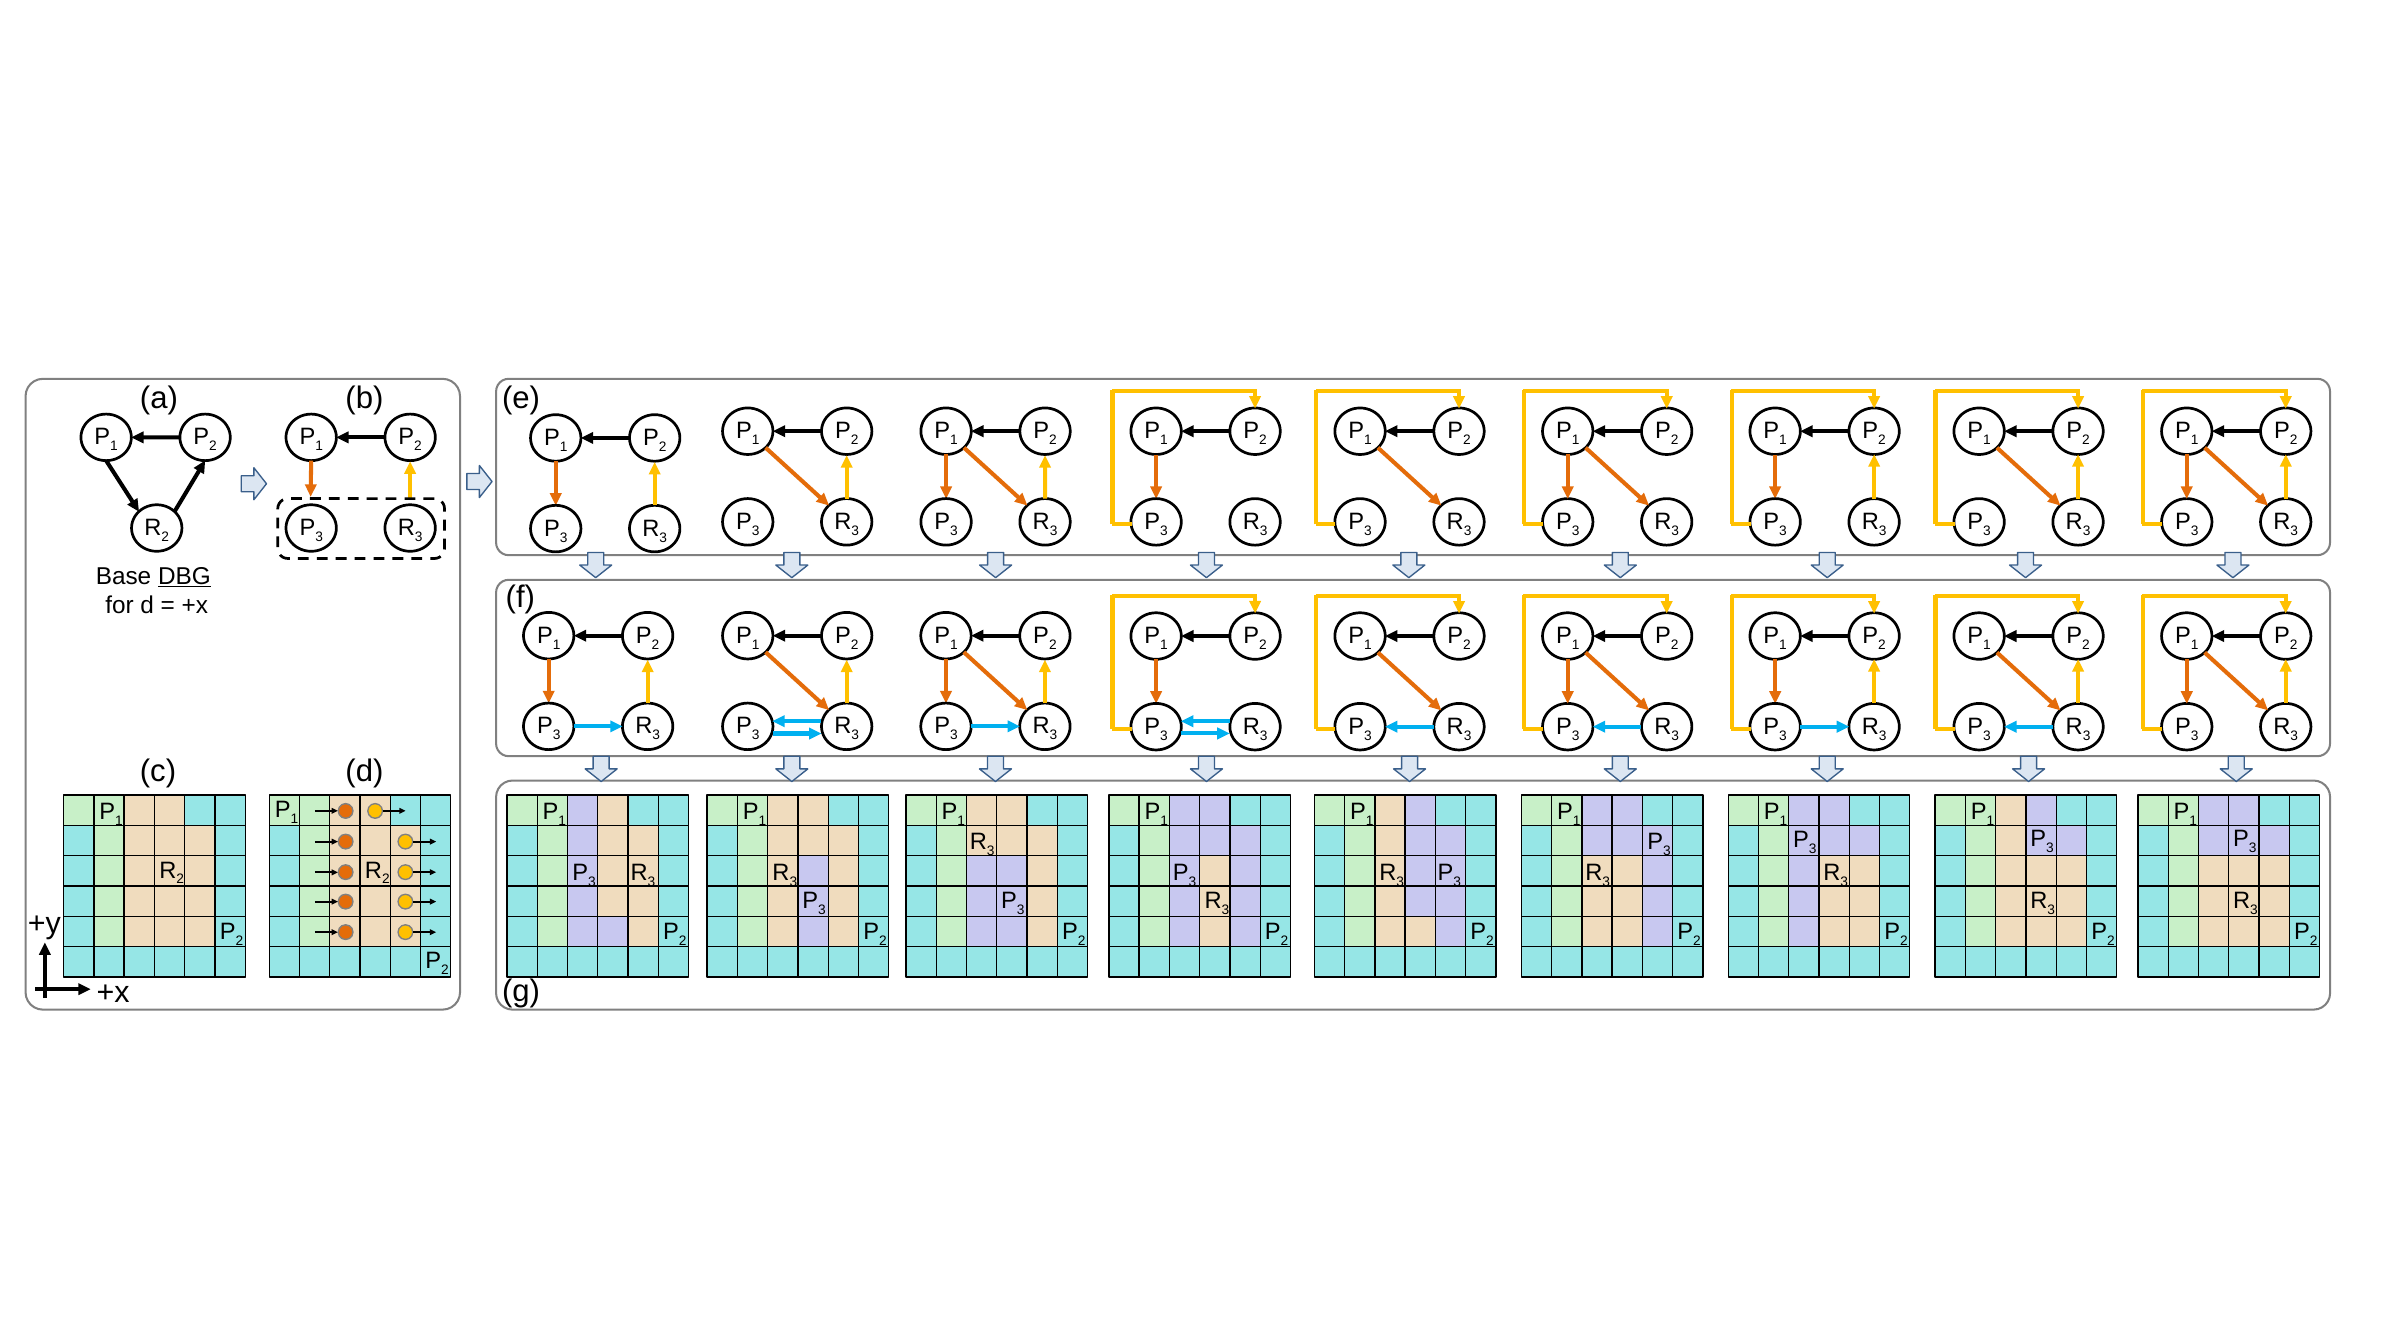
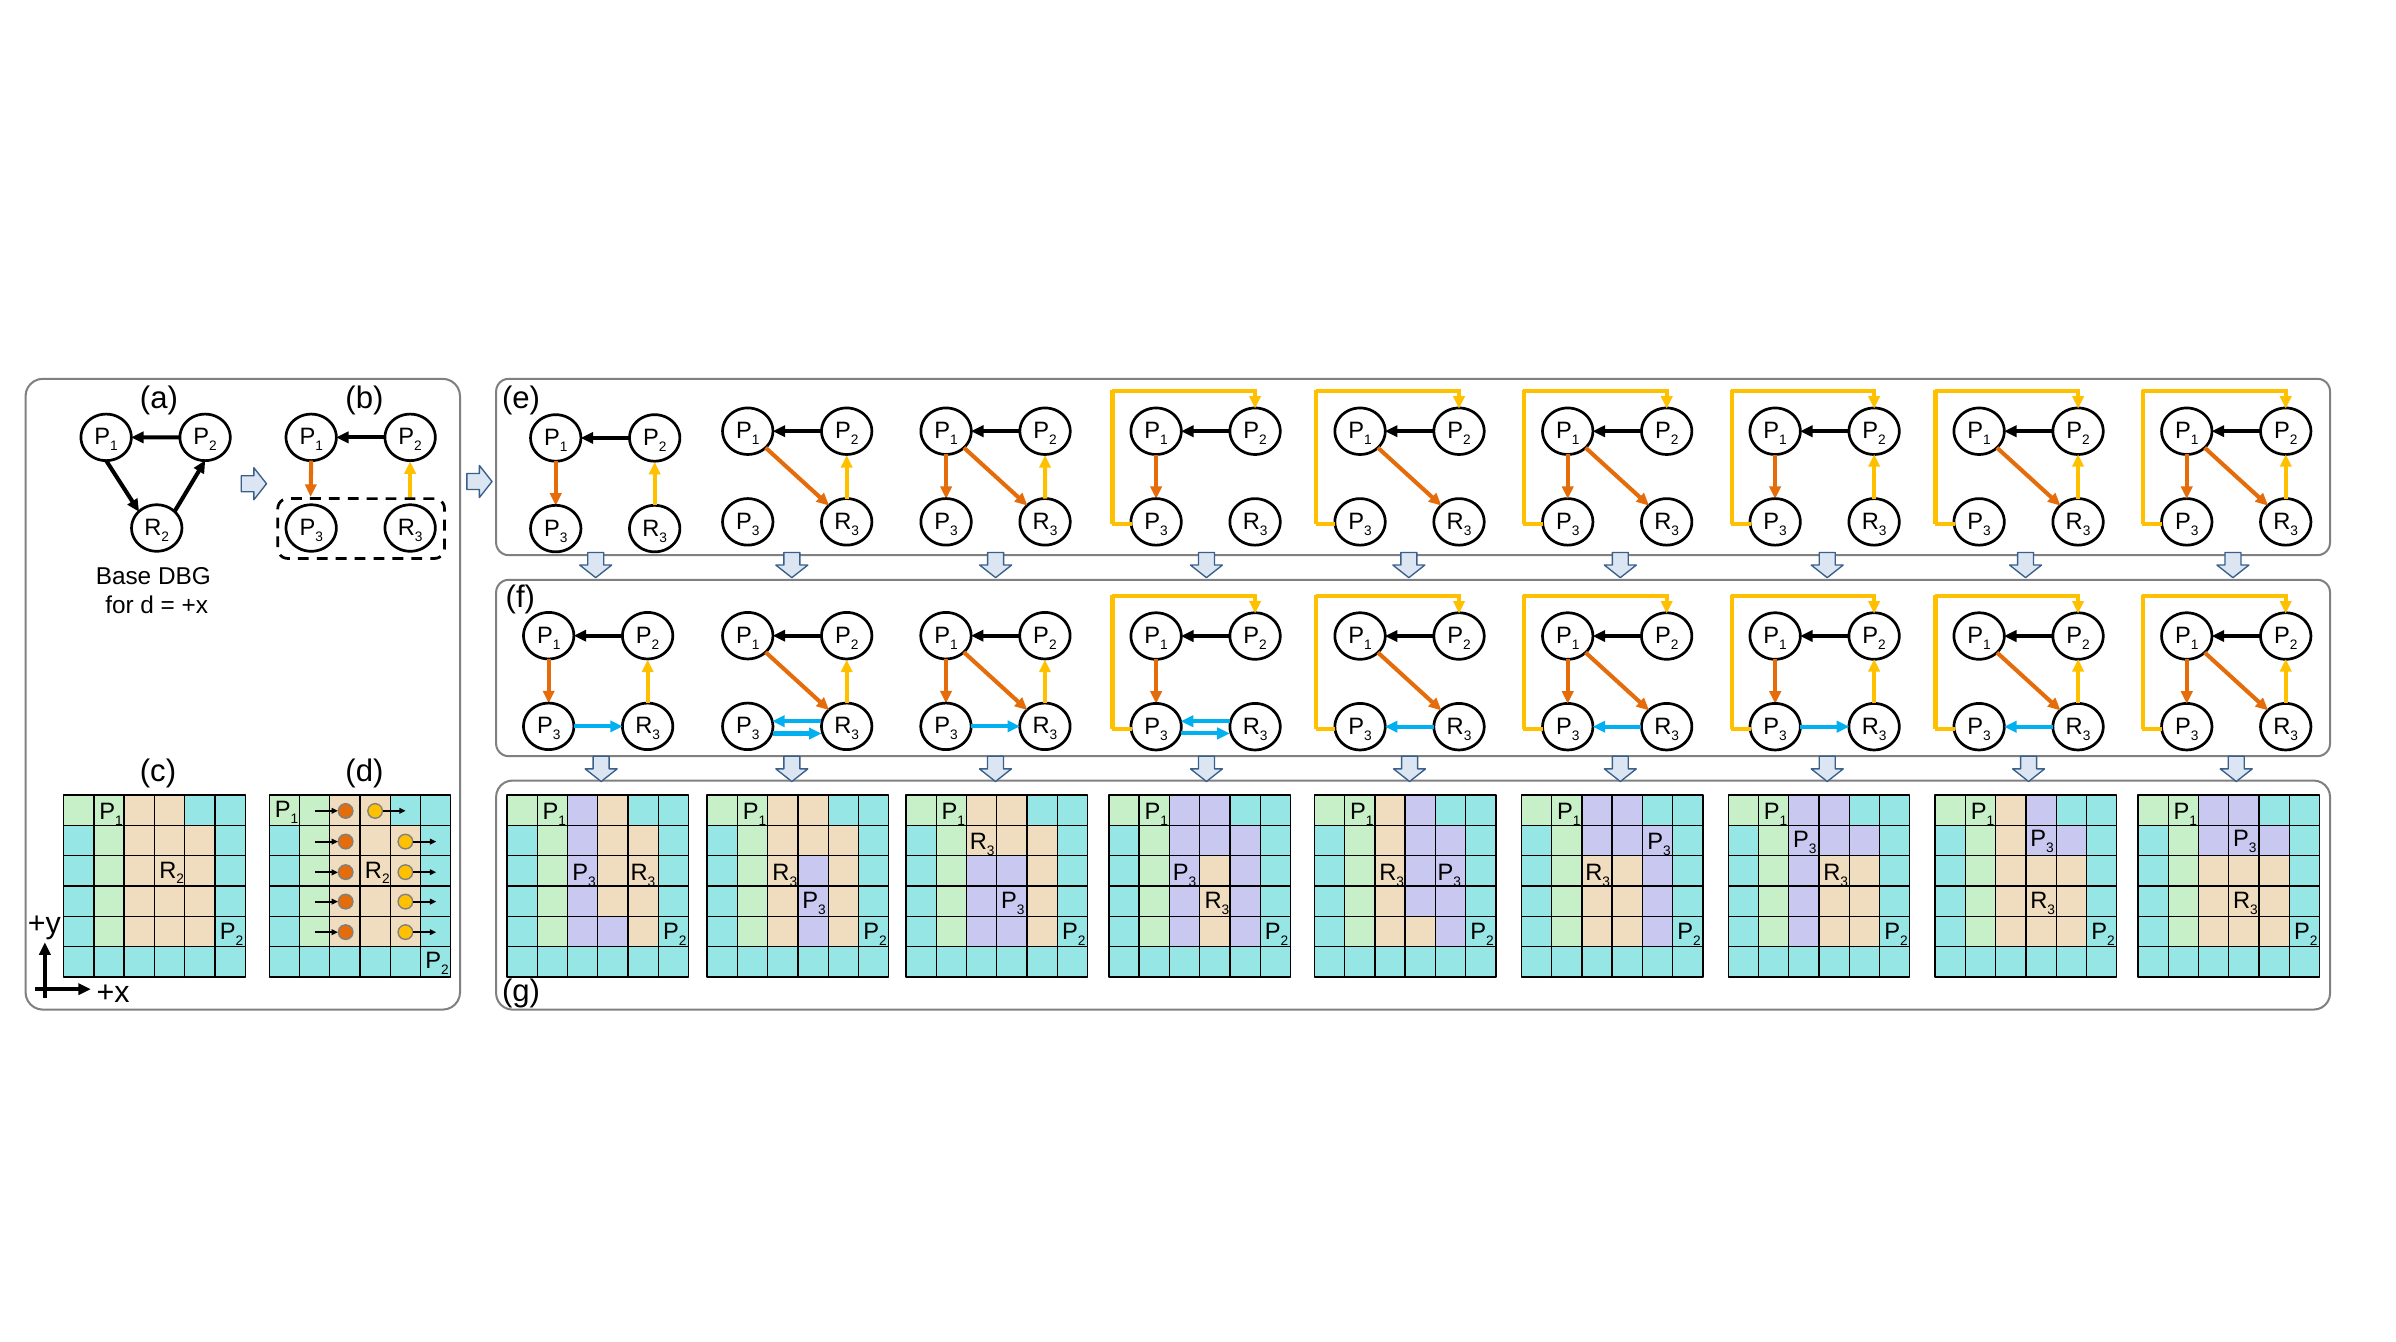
DBG underline: present -> none (184, 576)
